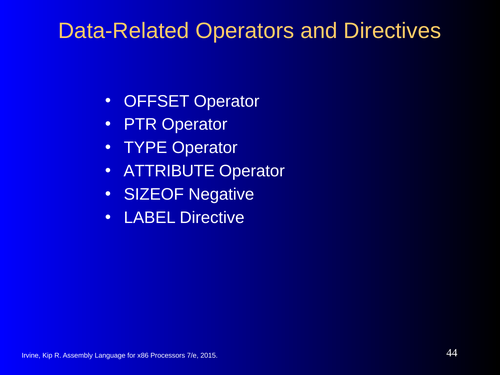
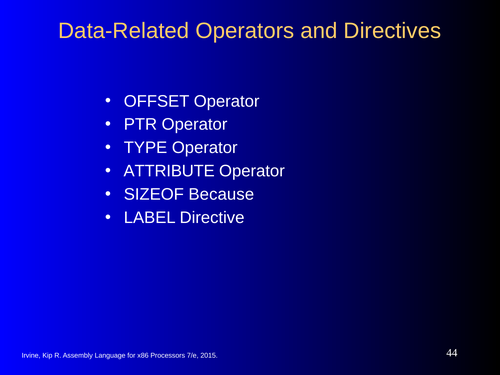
Negative: Negative -> Because (221, 194)
